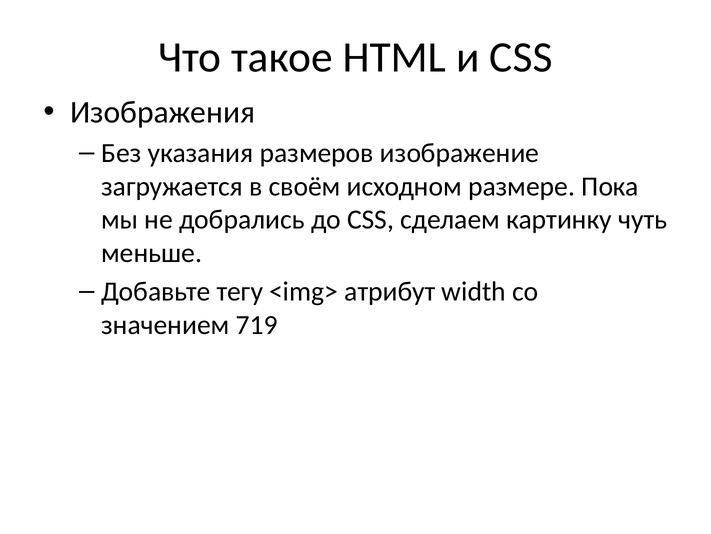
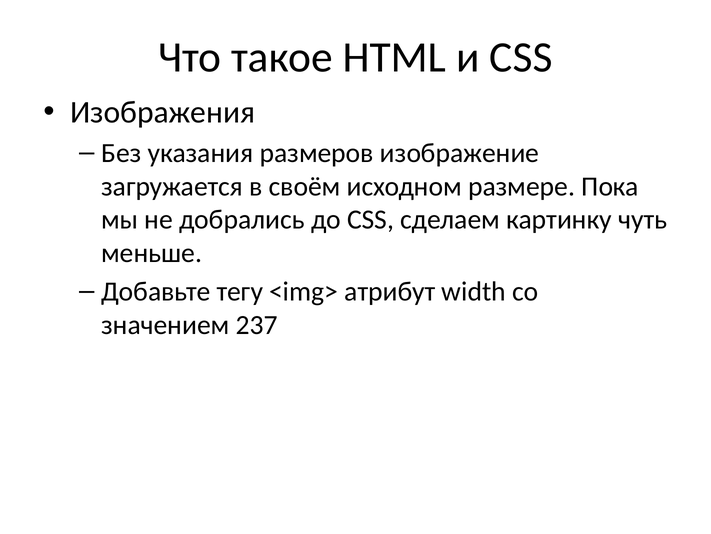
719: 719 -> 237 (257, 325)
